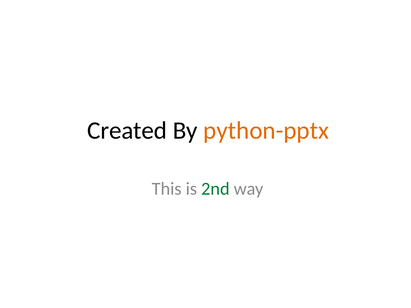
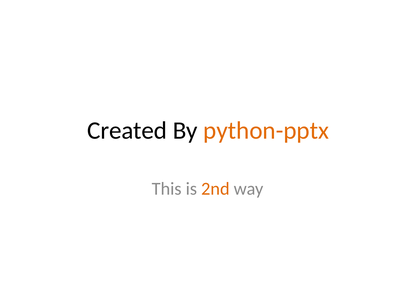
2nd colour: green -> orange (215, 189)
